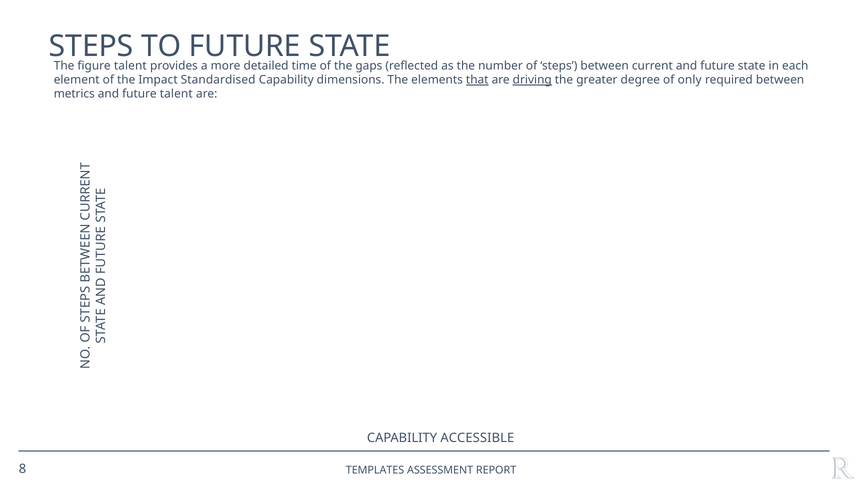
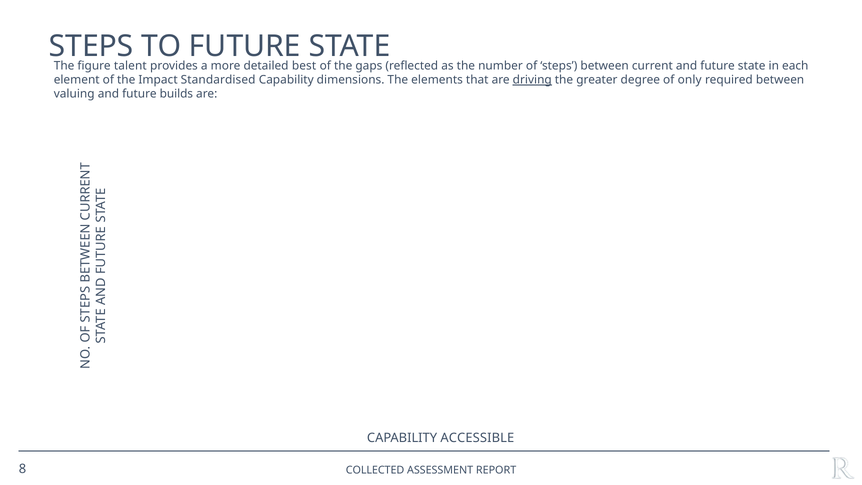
time: time -> best (304, 66)
that underline: present -> none (477, 80)
metrics: metrics -> valuing (74, 94)
future talent: talent -> builds (176, 94)
TEMPLATES: TEMPLATES -> COLLECTED (375, 470)
